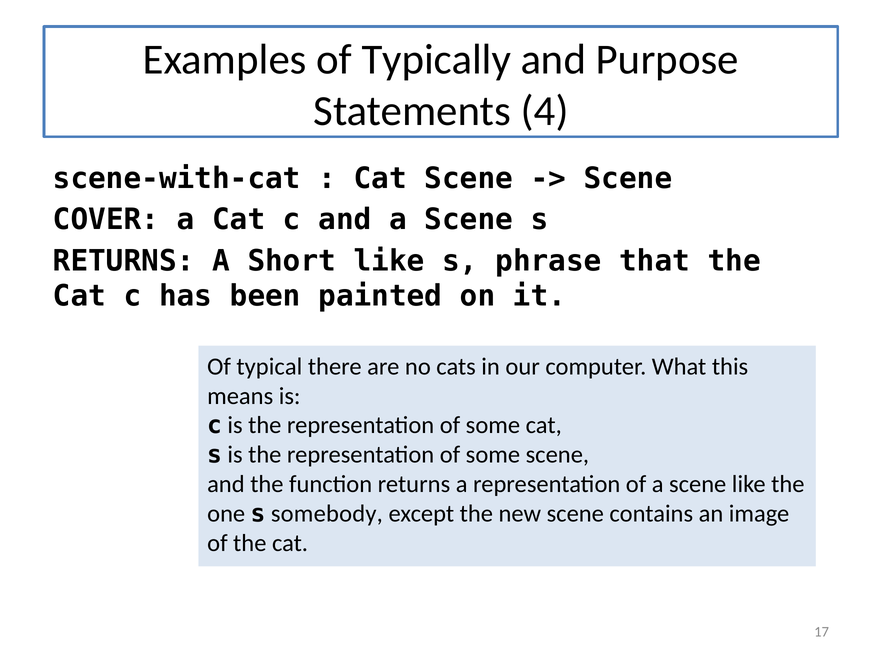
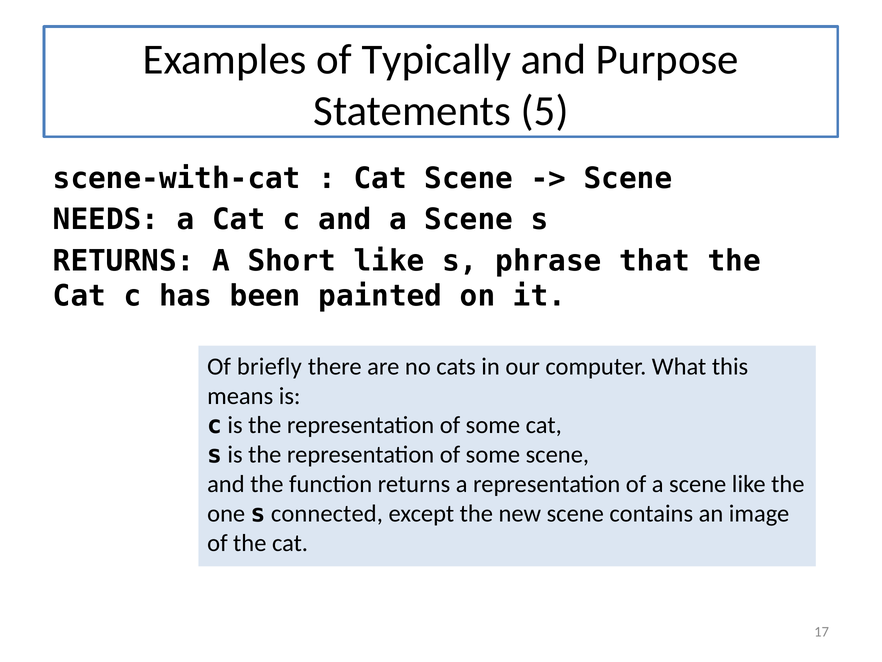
4: 4 -> 5 (545, 111)
COVER: COVER -> NEEDS (106, 220)
typical: typical -> briefly (269, 366)
somebody: somebody -> connected (327, 513)
